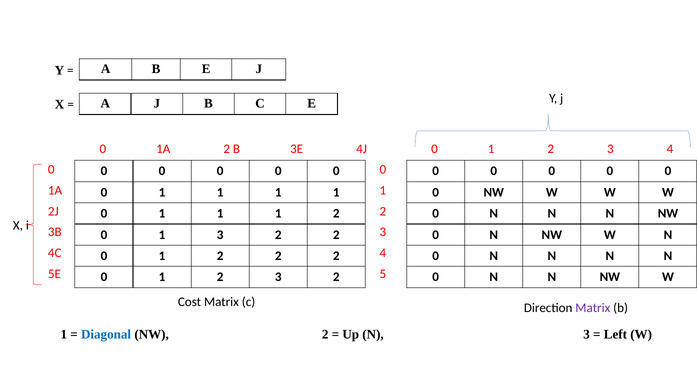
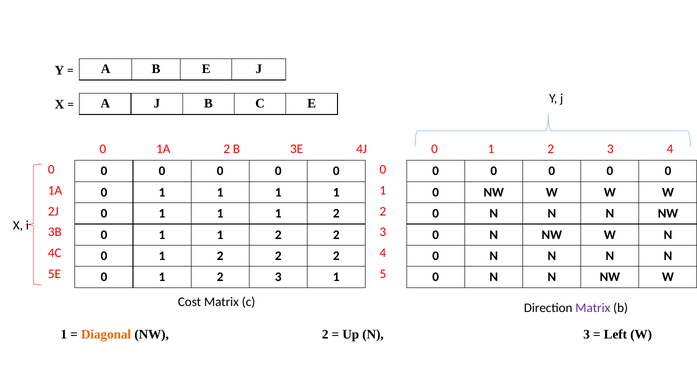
3: 3 -> 1 (220, 235)
2 3 2: 2 -> 1 (336, 277)
Diagonal colour: blue -> orange (106, 335)
